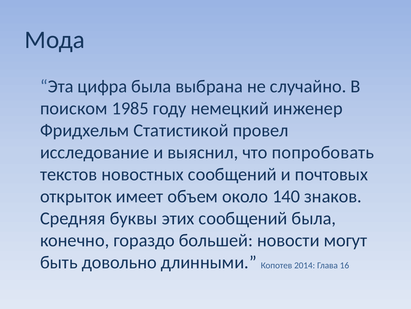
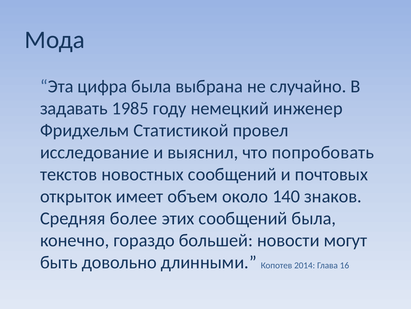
поиском: поиском -> задавать (74, 108)
буквы: буквы -> более (134, 218)
